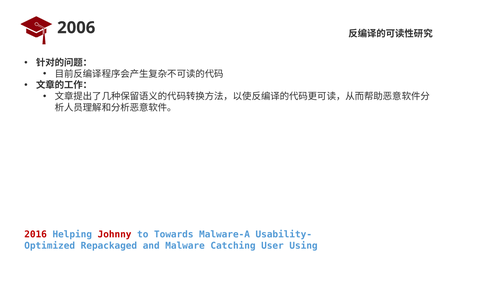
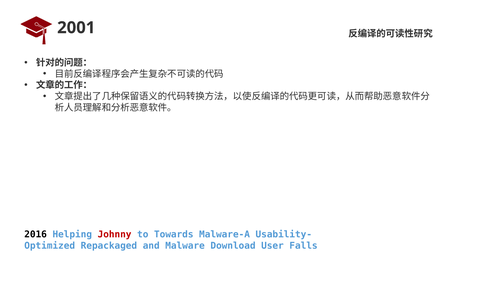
2006: 2006 -> 2001 (76, 28)
2016 colour: red -> black (36, 235)
Catching: Catching -> Download (233, 246)
Using: Using -> Falls (304, 246)
